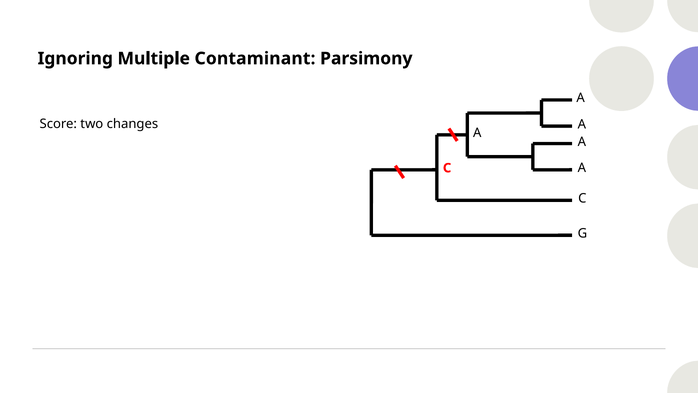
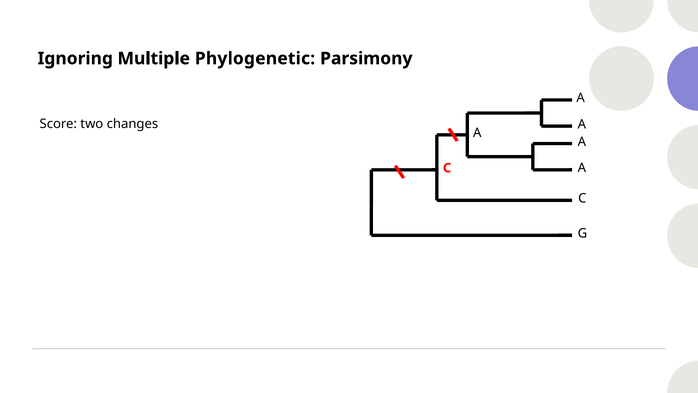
Contaminant: Contaminant -> Phylogenetic (255, 58)
